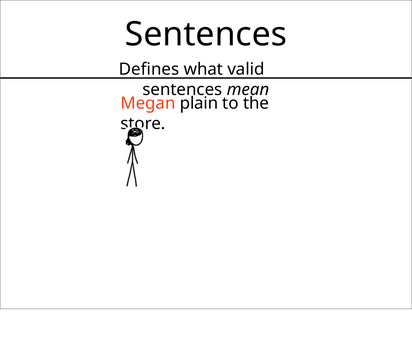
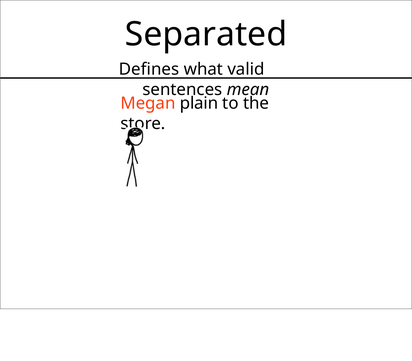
Sentences: Sentences -> Separated (206, 34)
